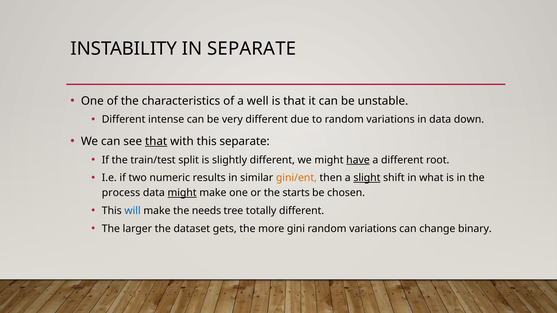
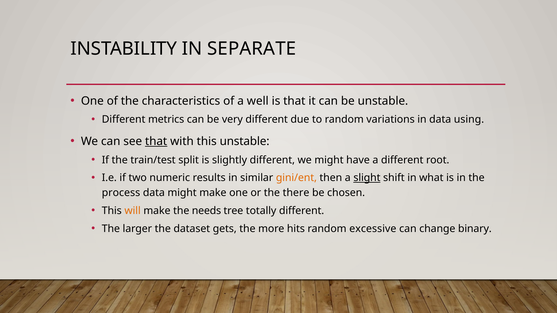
intense: intense -> metrics (166, 120)
down: down -> using (469, 120)
this separate: separate -> unstable (245, 142)
have underline: present -> none (358, 160)
might underline: present -> none (182, 193)
starts: starts -> there (296, 193)
will colour: blue -> orange (133, 211)
gini: gini -> hits (296, 229)
variations: variations -> excessive (373, 229)
